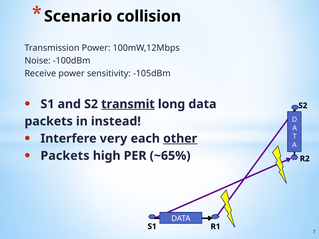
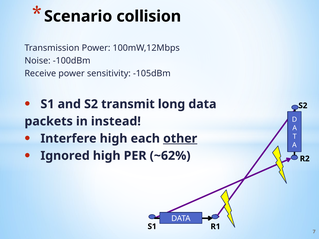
transmit underline: present -> none (128, 104)
Interfere very: very -> high (114, 139)
Packets: Packets -> Ignored (65, 156)
~65%: ~65% -> ~62% (170, 156)
